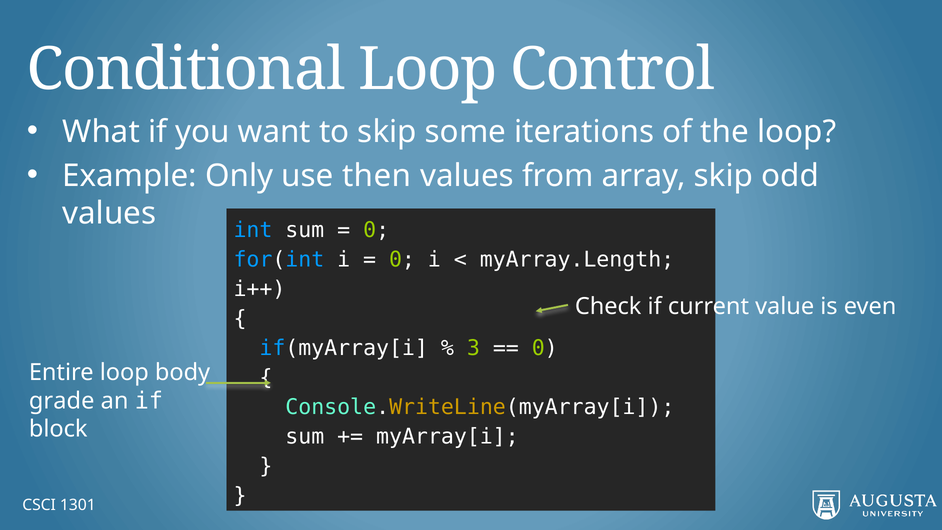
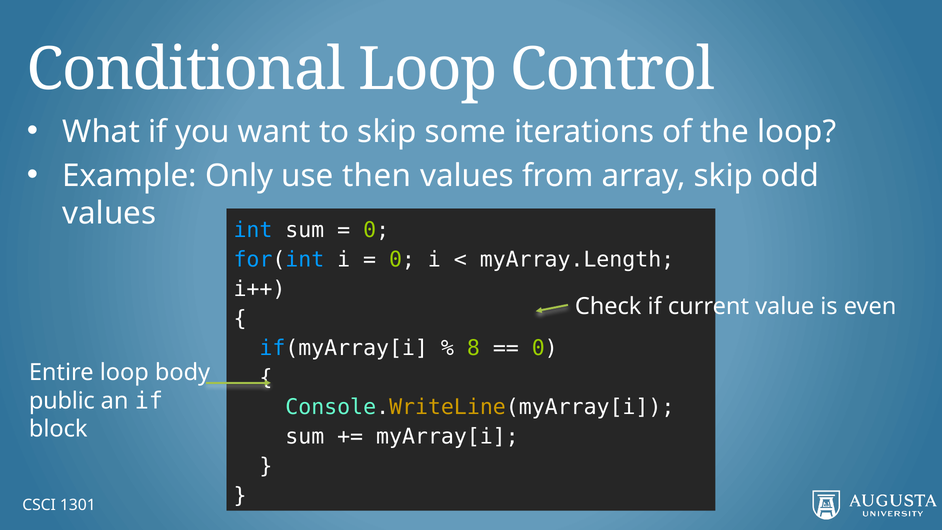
3: 3 -> 8 (473, 348)
grade: grade -> public (62, 401)
